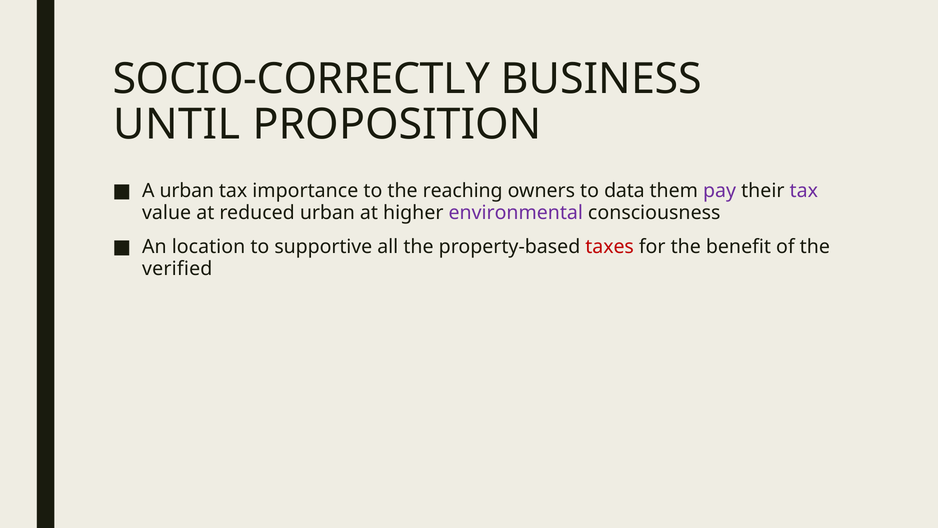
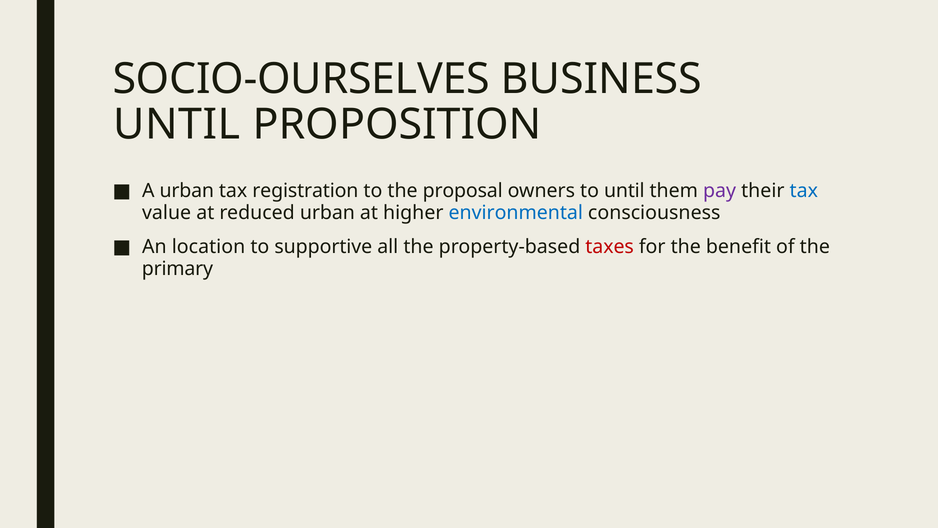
SOCIO-CORRECTLY: SOCIO-CORRECTLY -> SOCIO-OURSELVES (301, 79)
importance: importance -> registration (305, 191)
reaching: reaching -> proposal (463, 191)
to data: data -> until (624, 191)
tax colour: purple -> blue (804, 191)
environmental colour: purple -> blue (516, 213)
verified: verified -> primary (177, 268)
